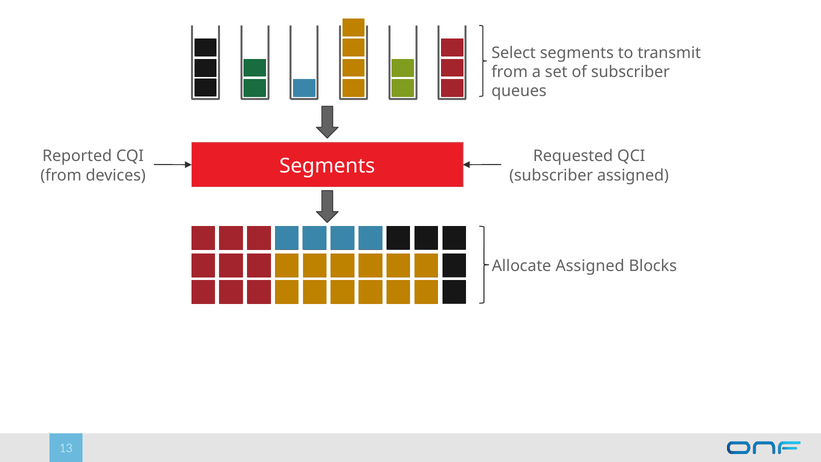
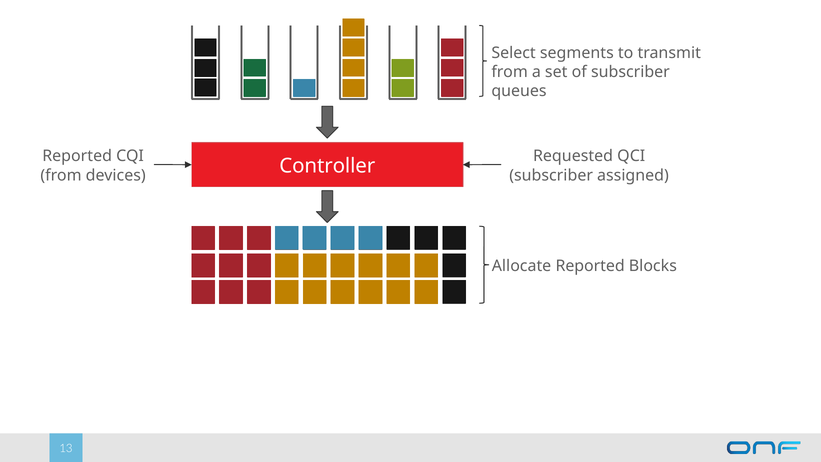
Segments: Segments -> Controller (327, 166)
Allocate Assigned: Assigned -> Reported (590, 266)
